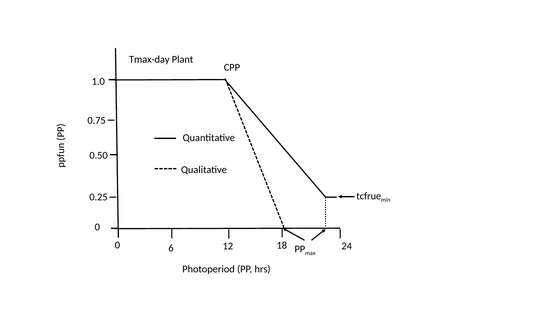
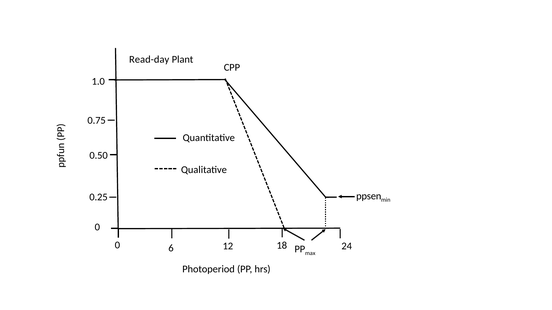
Tmax-day: Tmax-day -> Read-day (149, 60)
tcfrue: tcfrue -> ppsen (369, 196)
